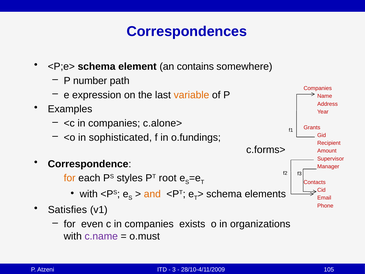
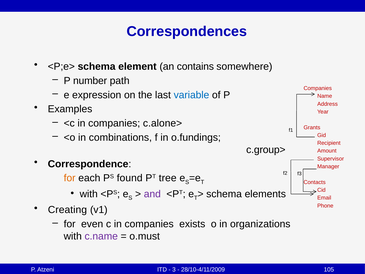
variable colour: orange -> blue (191, 95)
sophisticated: sophisticated -> combinations (120, 137)
c.forms>: c.forms> -> c.group> (266, 150)
styles: styles -> found (130, 178)
root: root -> tree (168, 178)
and colour: orange -> purple (152, 194)
Satisfies: Satisfies -> Creating (67, 210)
